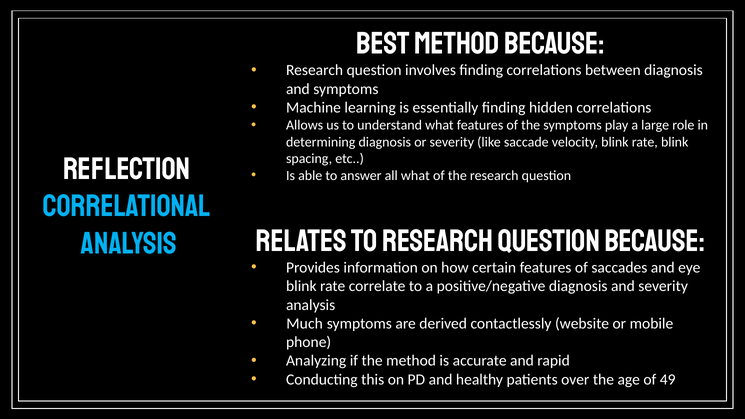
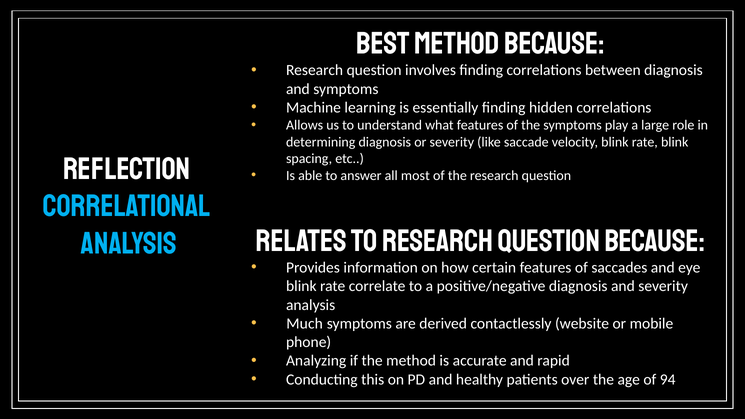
all what: what -> most (415, 175)
49: 49 -> 94 (668, 380)
